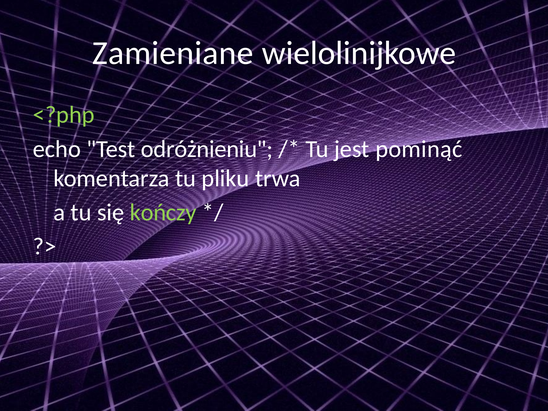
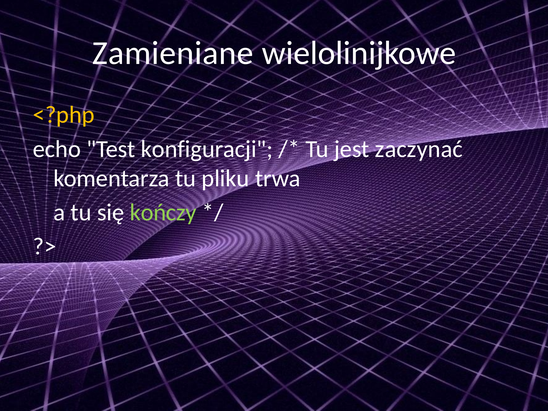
<?php colour: light green -> yellow (64, 115)
odróżnieniu: odróżnieniu -> konfiguracji (207, 149)
pominąć: pominąć -> zaczynać (419, 149)
